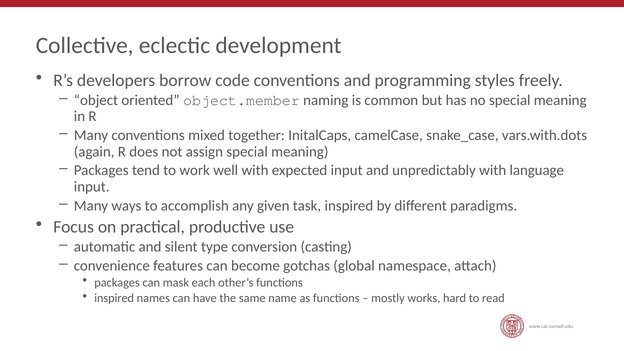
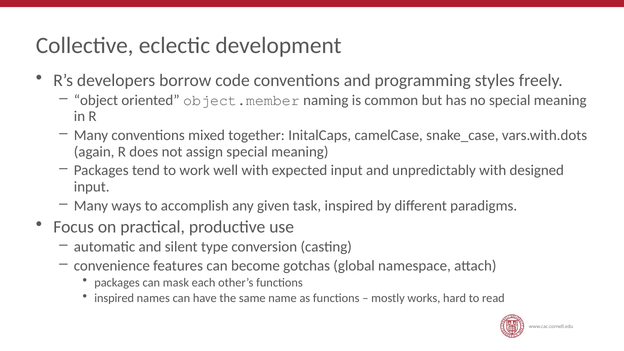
language: language -> designed (537, 171)
